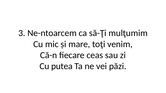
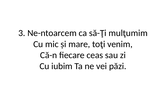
putea: putea -> iubim (62, 66)
